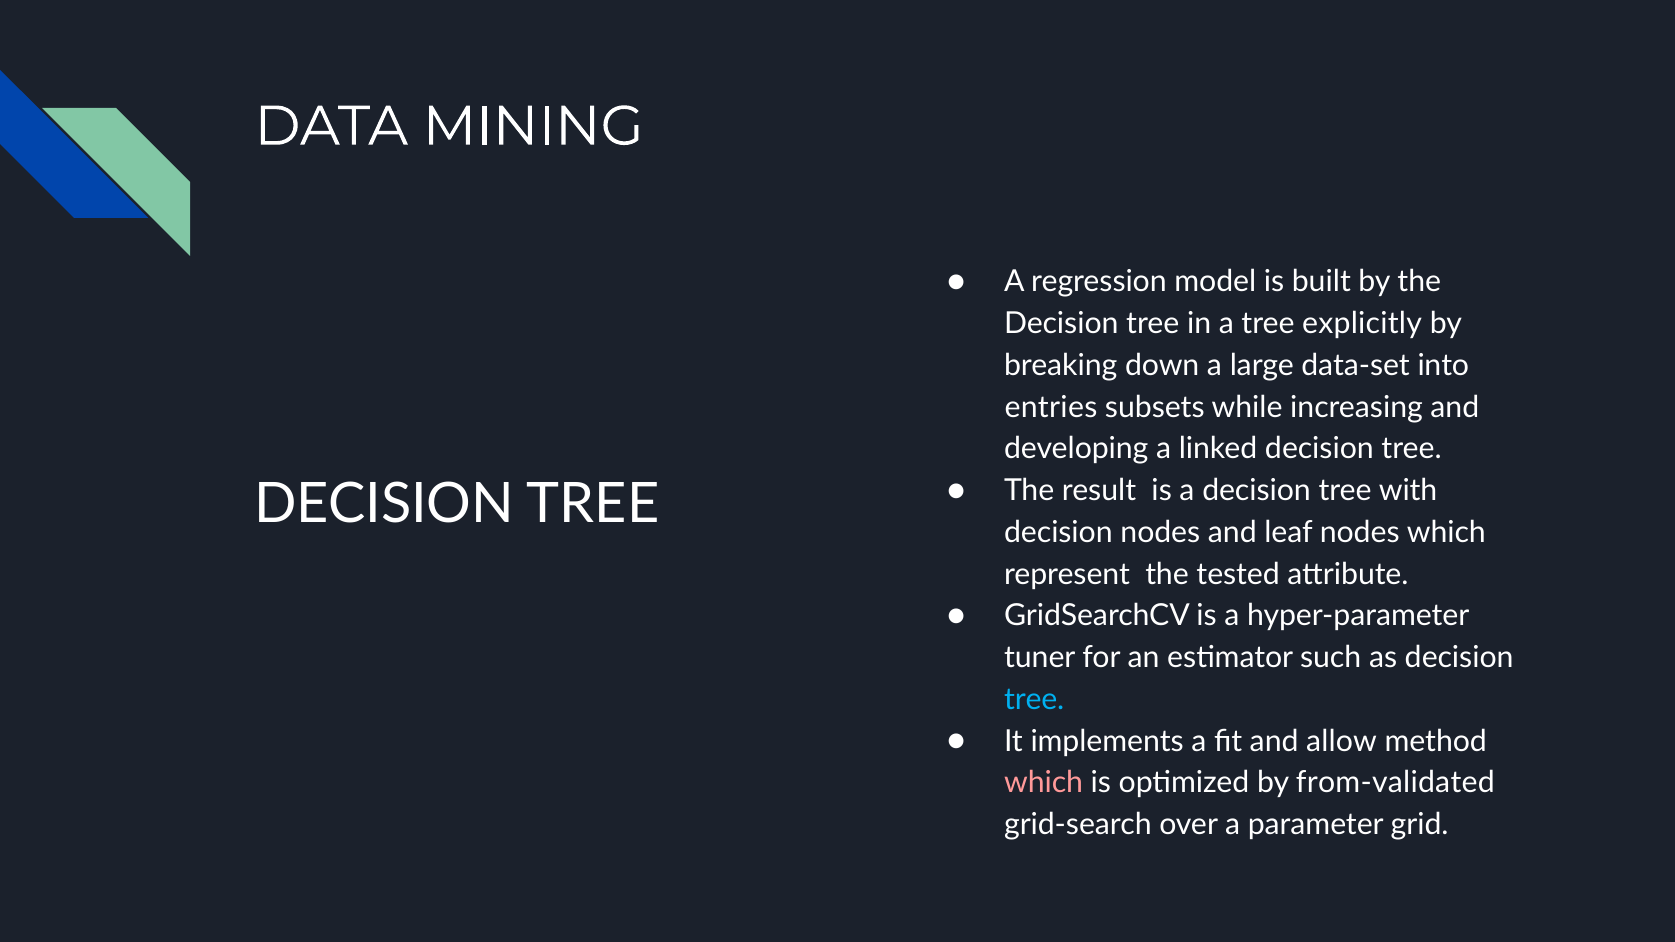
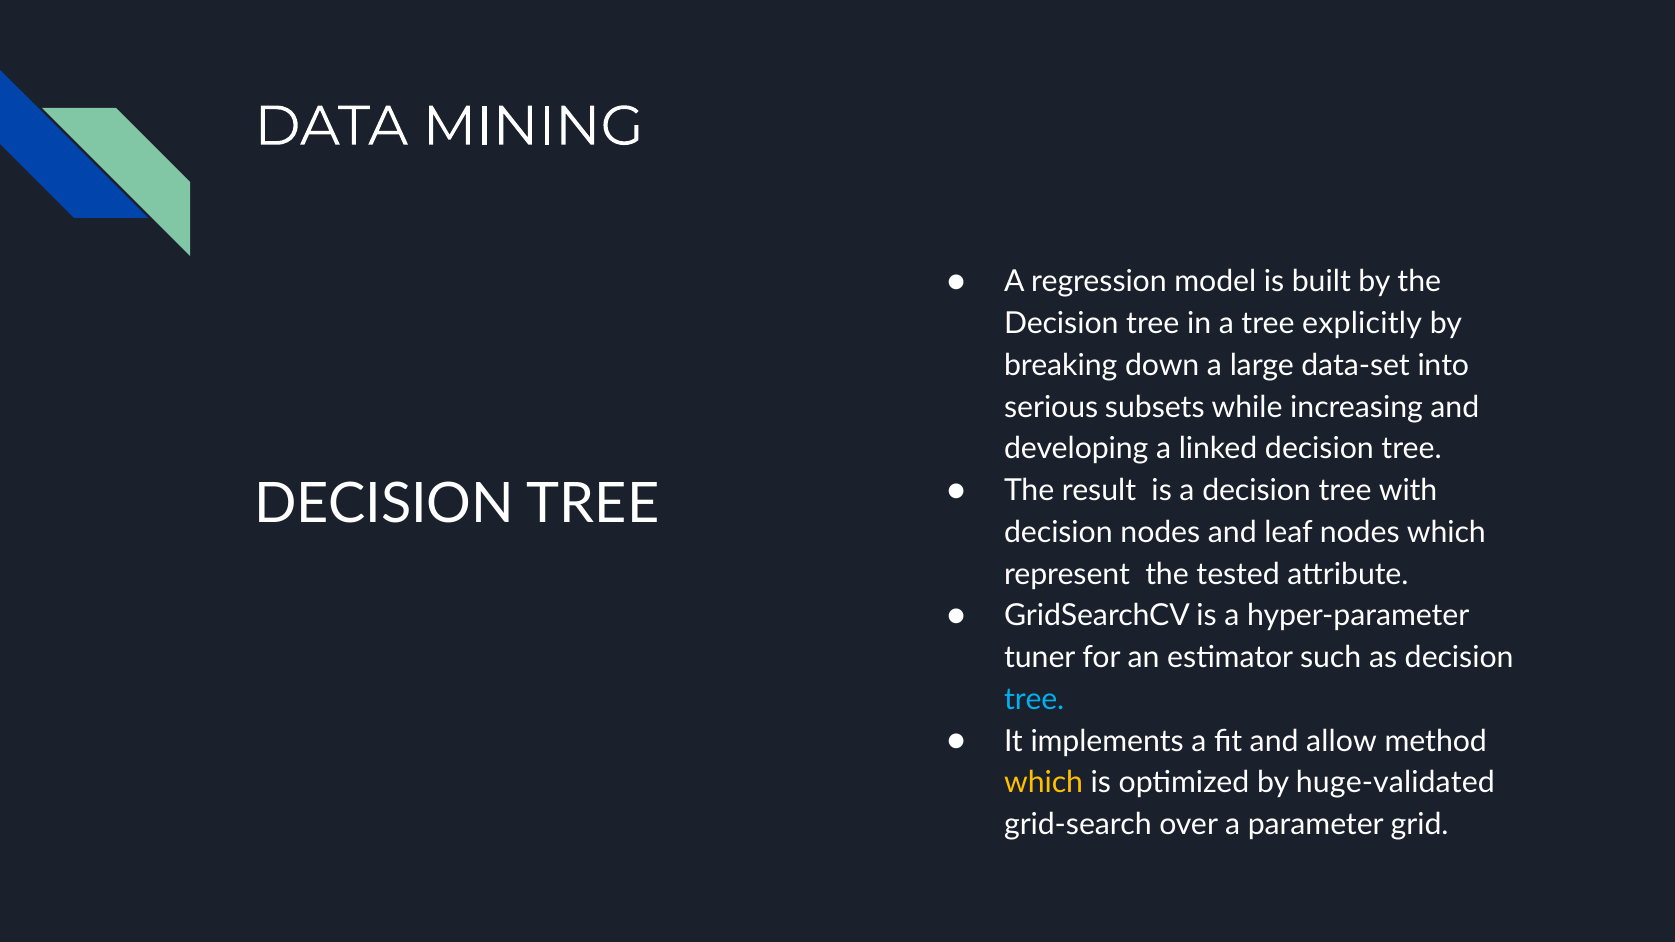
entries: entries -> serious (1051, 407)
which colour: pink -> yellow (1044, 783)
from-validated: from-validated -> huge-validated (1395, 783)
